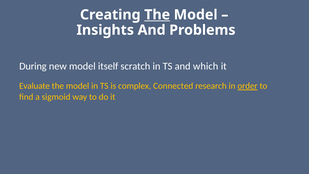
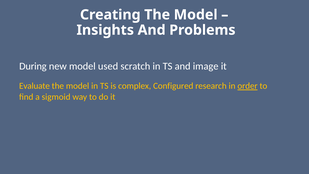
The underline: present -> none (157, 15)
itself: itself -> used (108, 66)
which: which -> image (206, 66)
Connected: Connected -> Configured (173, 86)
